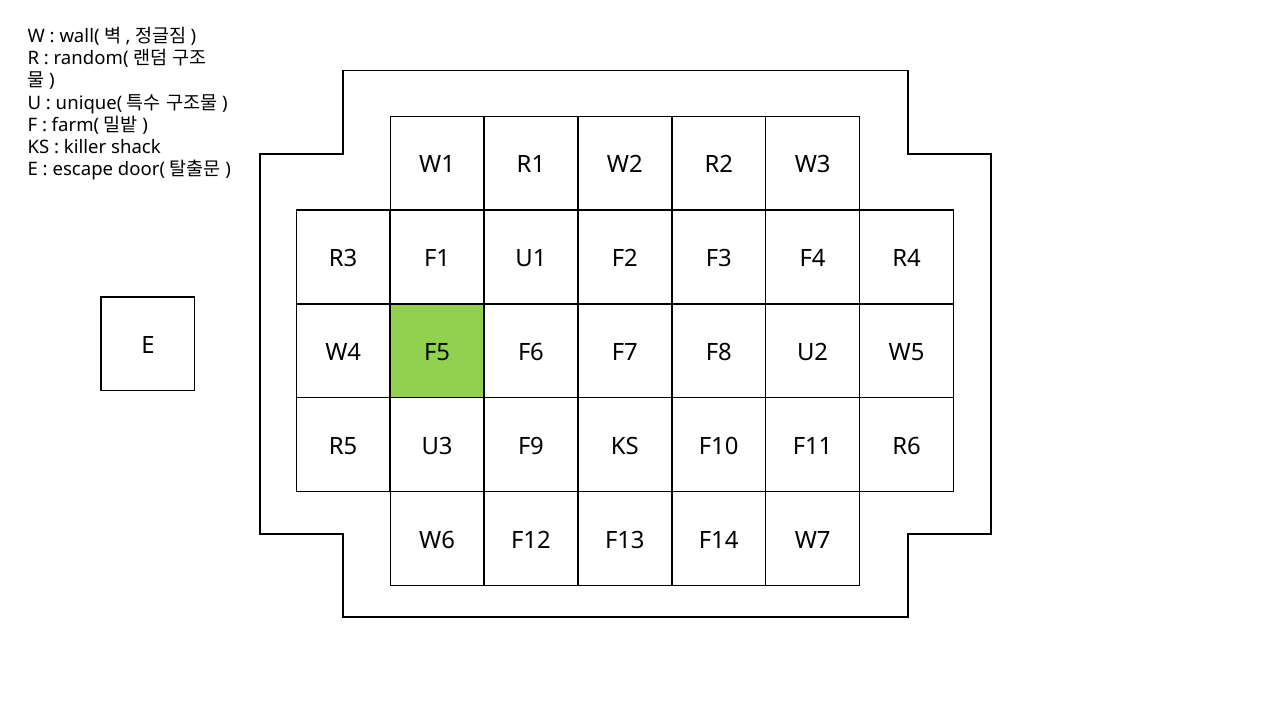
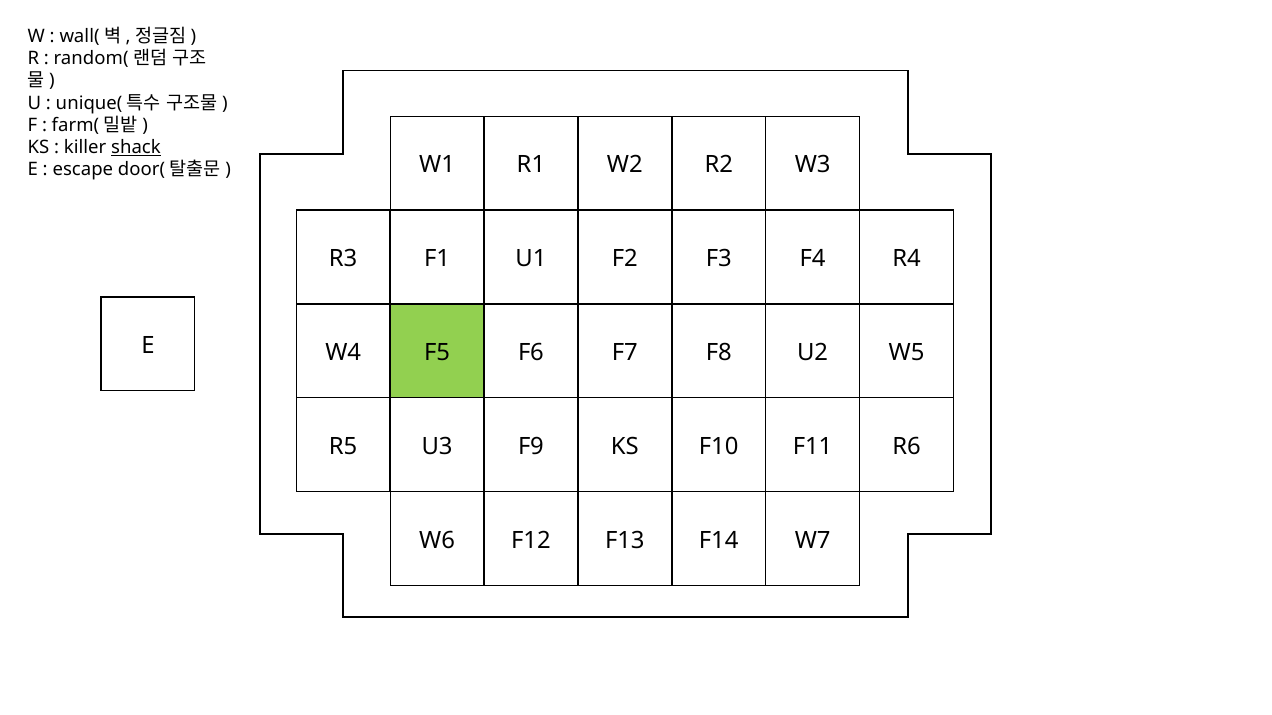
shack underline: none -> present (136, 148)
